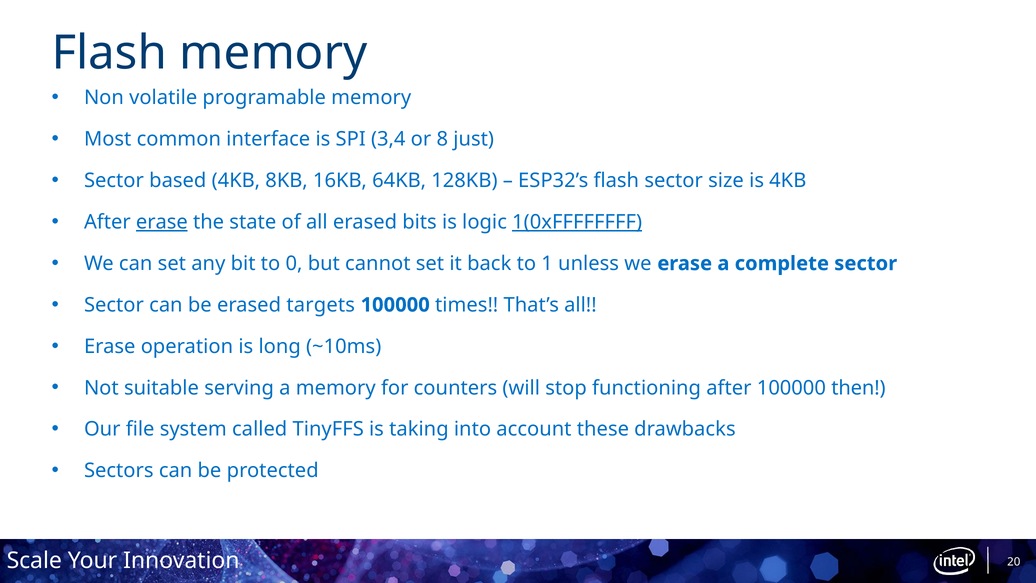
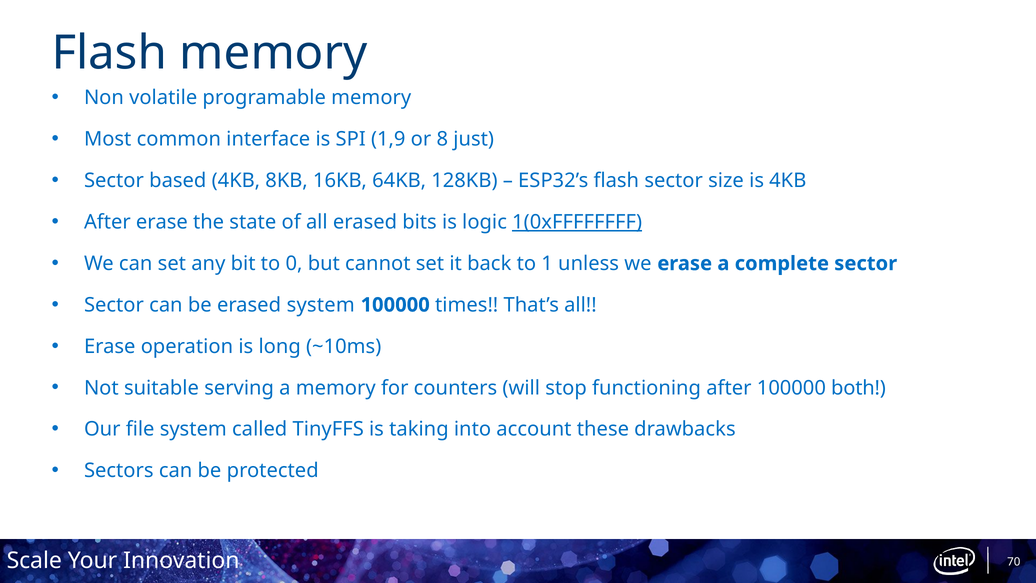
3,4: 3,4 -> 1,9 (388, 139)
erase underline: present -> none (162, 222)
erased targets: targets -> system (321, 305)
then: then -> both (858, 388)
20: 20 -> 70 (1014, 562)
